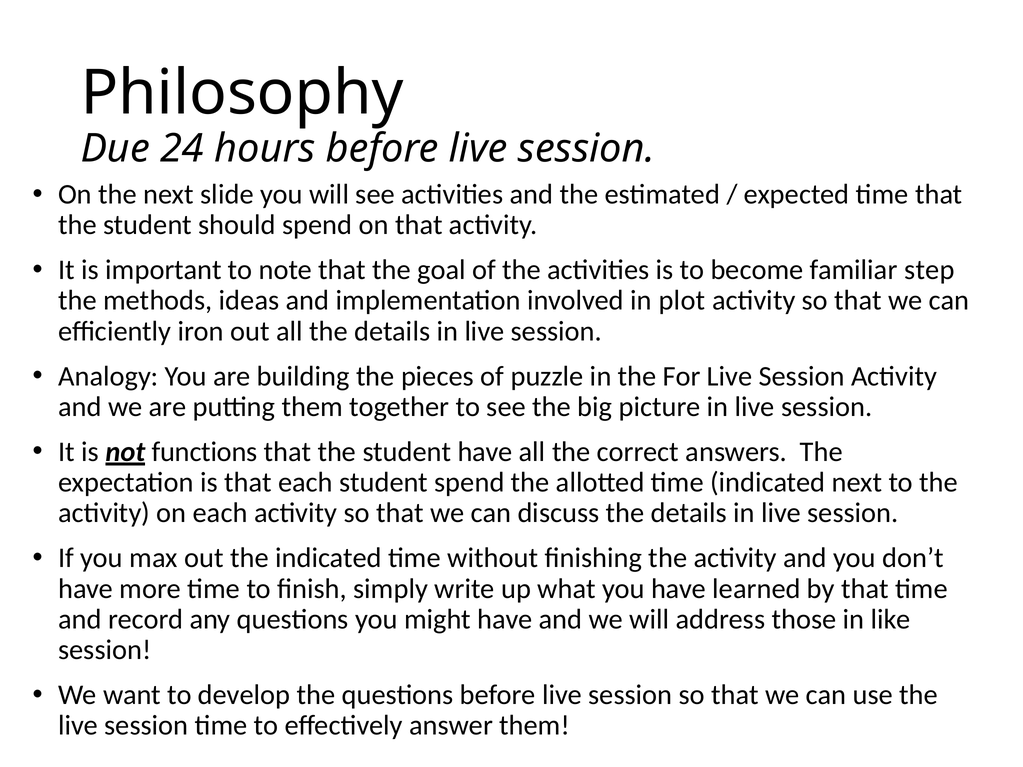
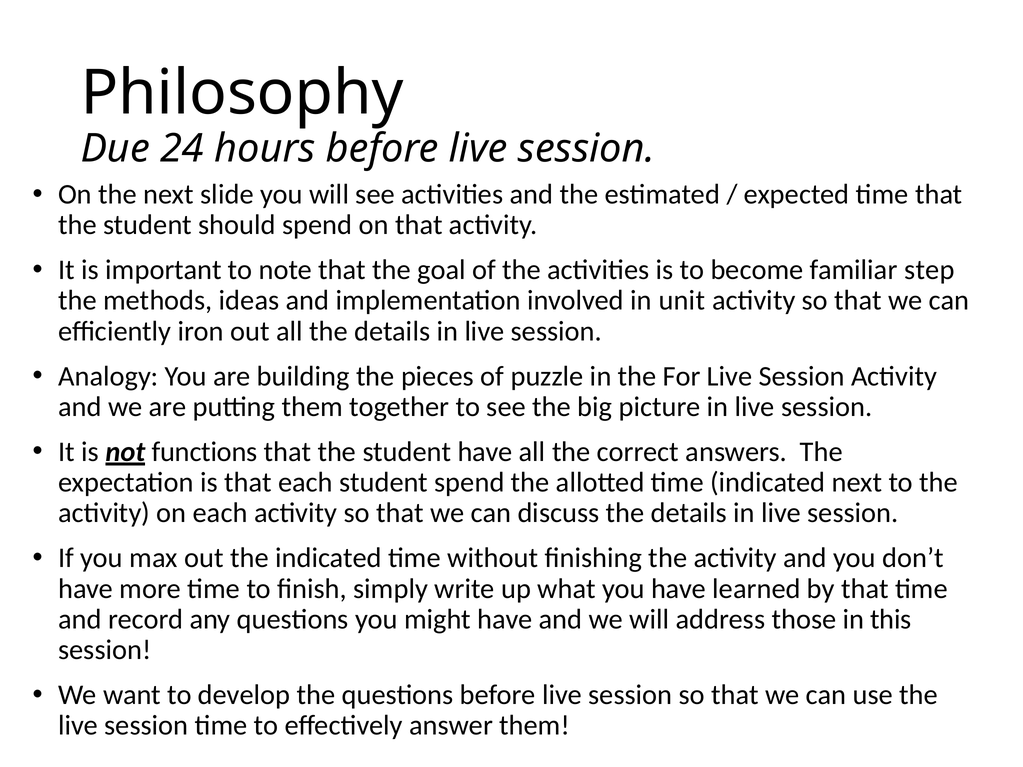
plot: plot -> unit (682, 301)
like: like -> this (891, 620)
